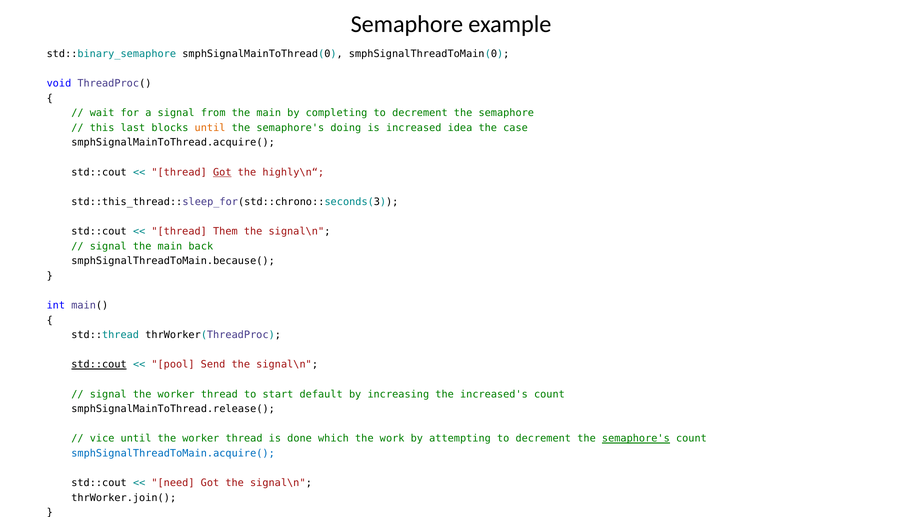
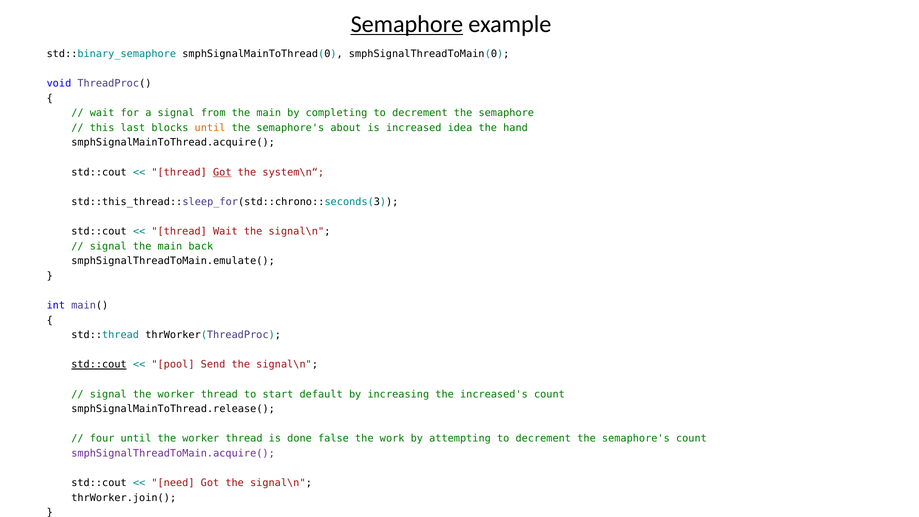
Semaphore underline: none -> present (407, 24)
doing: doing -> about (346, 128)
case: case -> hand (516, 128)
highly\n“: highly\n“ -> system\n“ (293, 172)
thread Them: Them -> Wait (225, 231)
smphSignalThreadToMain.because(: smphSignalThreadToMain.because( -> smphSignalThreadToMain.emulate( (173, 261)
vice: vice -> four (102, 439)
which: which -> false (333, 439)
semaphore's underline: present -> none (636, 439)
smphSignalThreadToMain.acquire( colour: blue -> purple (173, 453)
